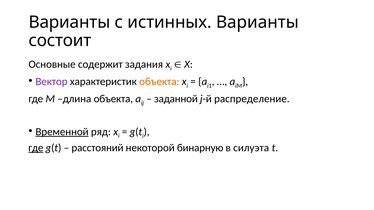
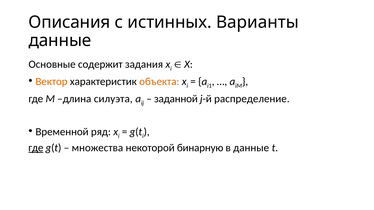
Варианты: Варианты -> Описания (69, 22)
состоит: состоит -> данные (60, 41)
Вектор colour: purple -> orange (52, 82)
длина объекта: объекта -> силуэта (113, 99)
Временной underline: present -> none (62, 132)
расстояний: расстояний -> множества (97, 148)
в силуэта: силуэта -> данные (251, 148)
